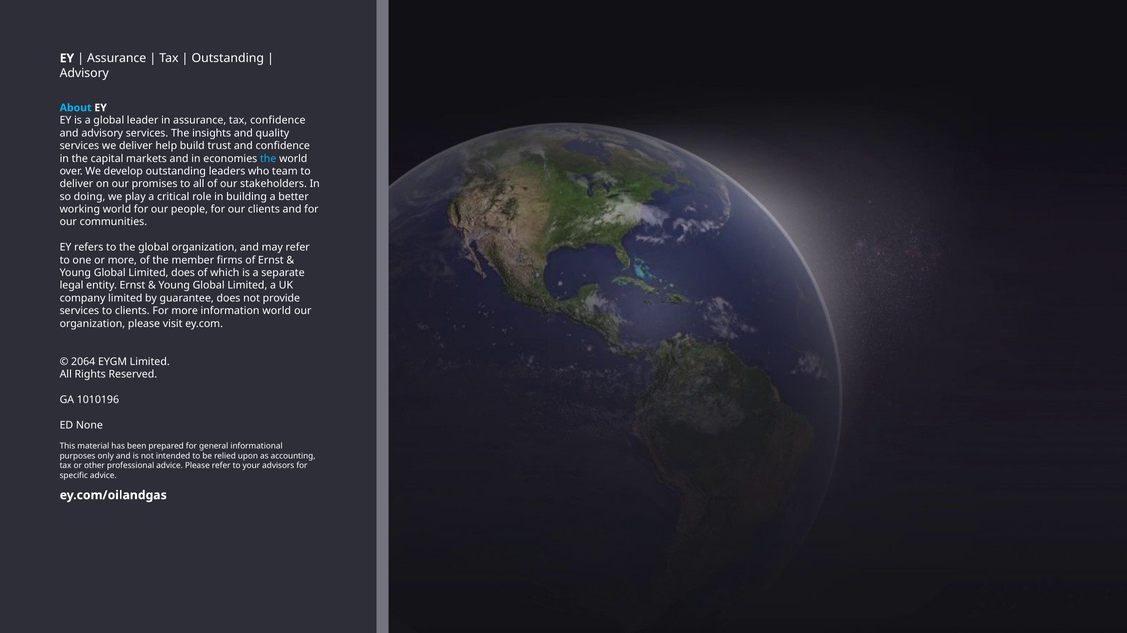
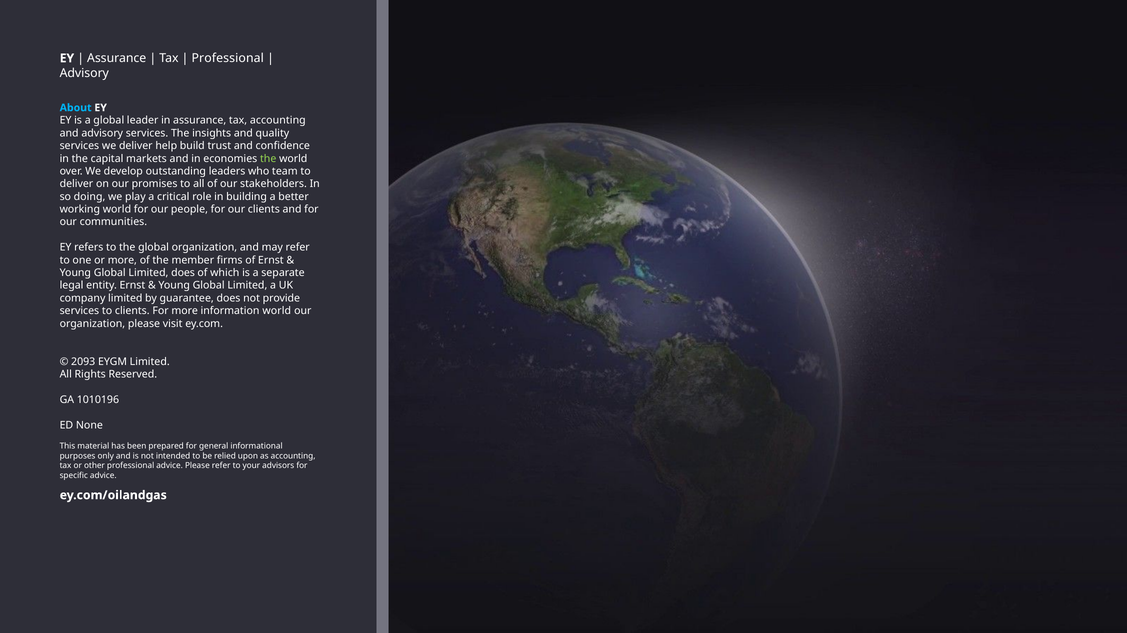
Outstanding: Outstanding -> Professional (228, 58)
tax confidence: confidence -> accounting (278, 121)
the colour: light blue -> light green (268, 159)
2064: 2064 -> 2093 (83, 362)
